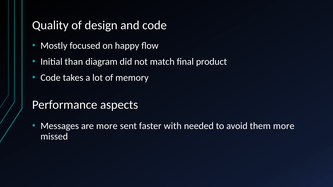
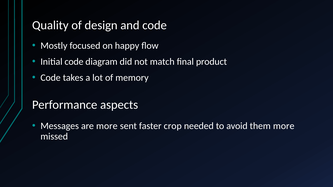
Initial than: than -> code (74, 62)
with: with -> crop (173, 126)
